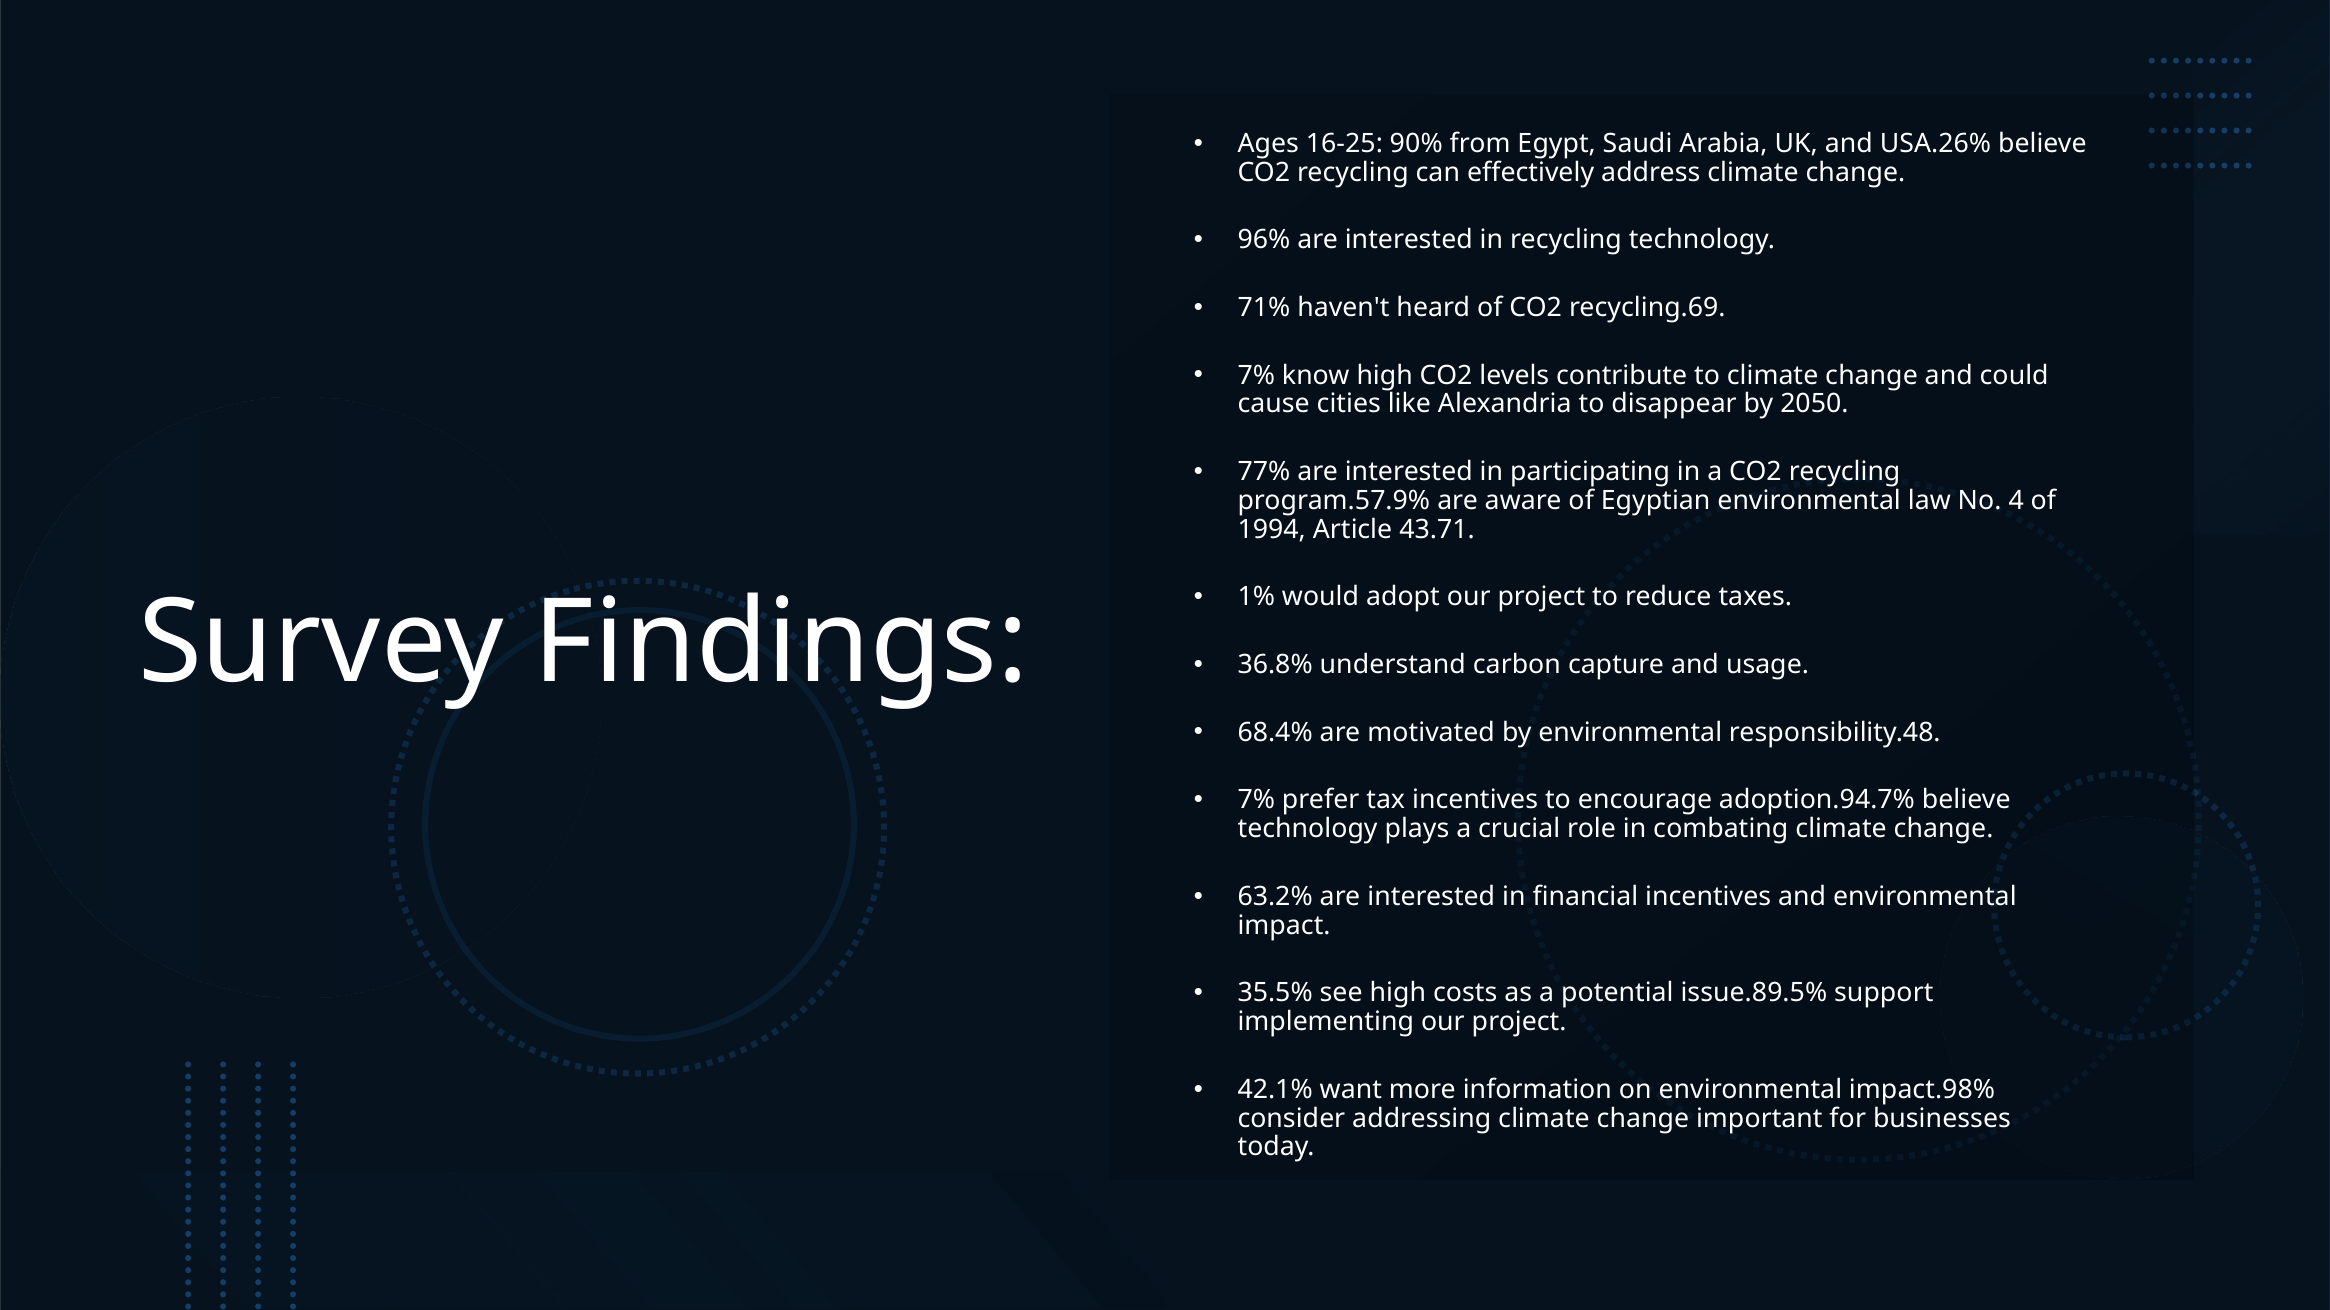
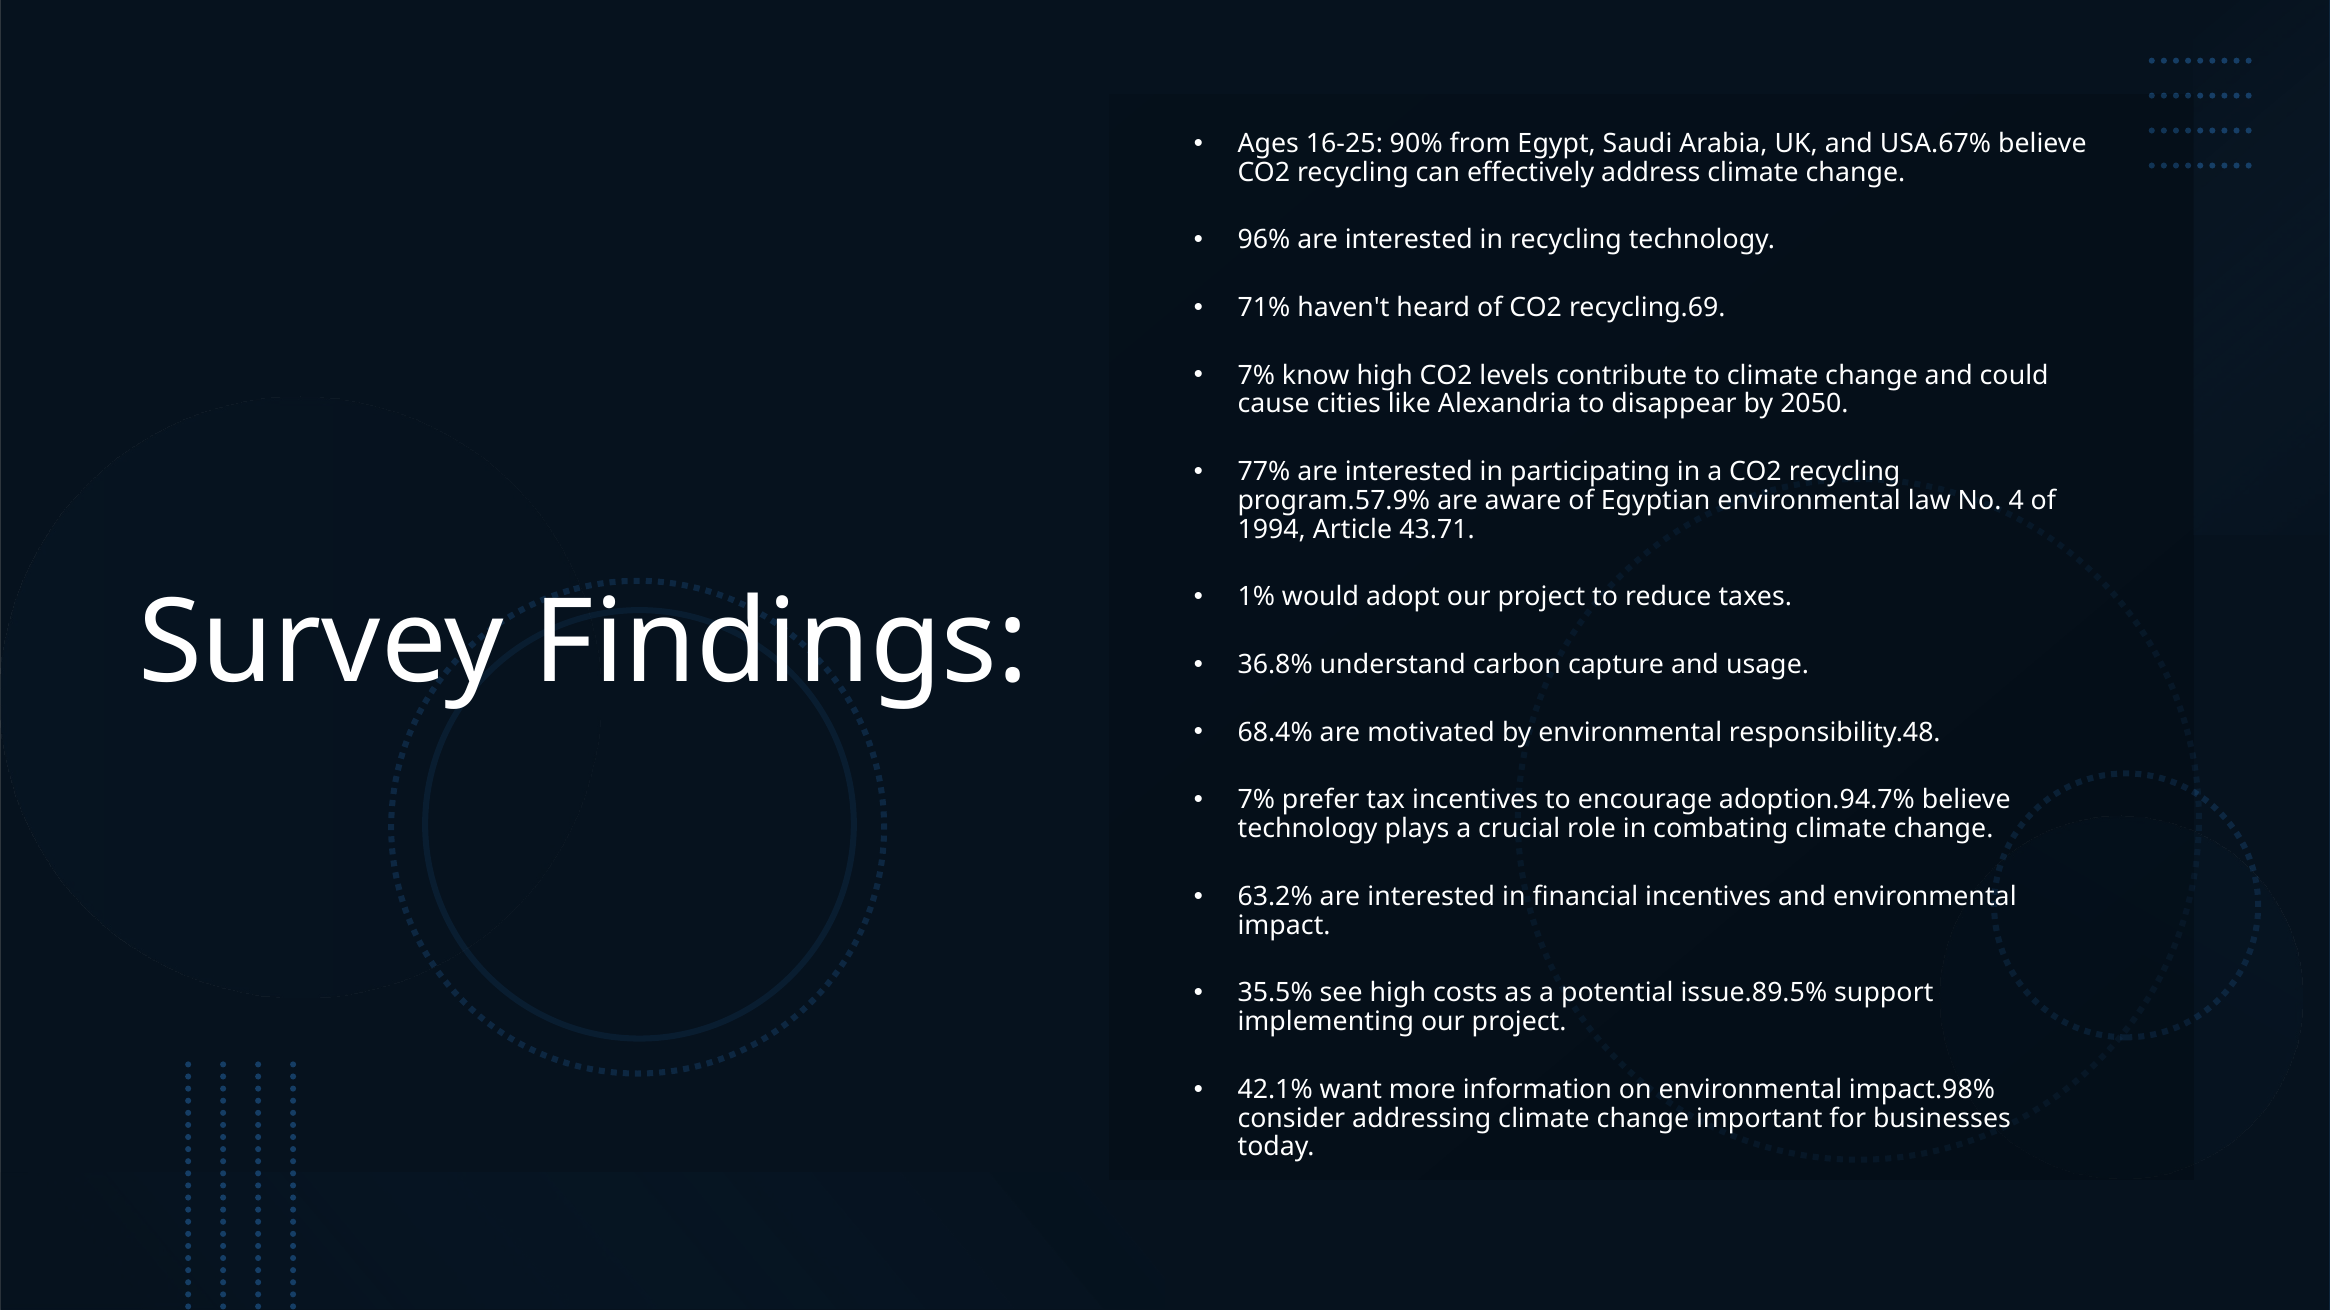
USA.26%: USA.26% -> USA.67% (1936, 144)
